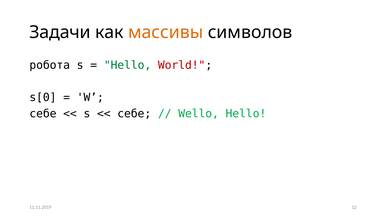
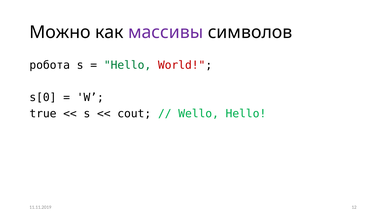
Задачи: Задачи -> Можно (60, 32)
массивы colour: orange -> purple (166, 32)
себе: себе -> true (43, 114)
себе: себе -> cout (134, 114)
